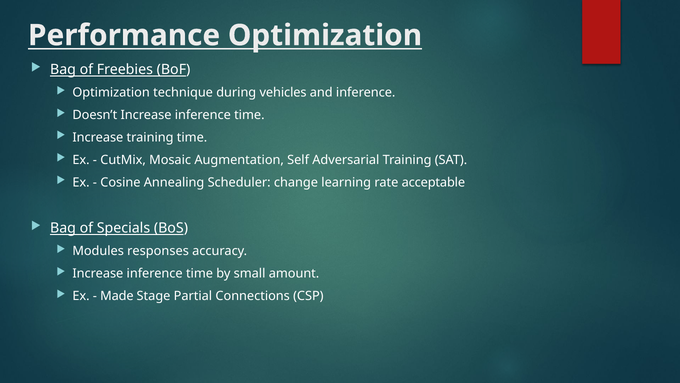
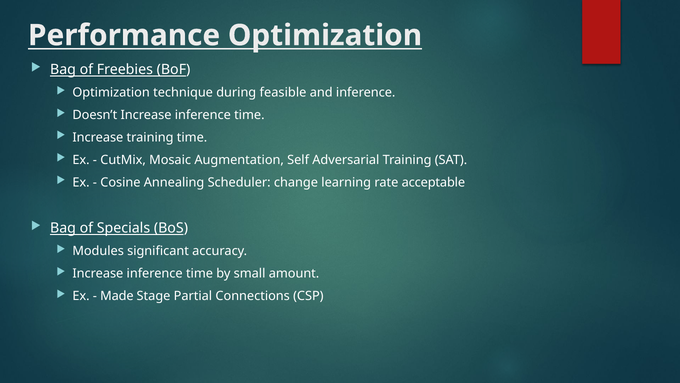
vehicles: vehicles -> feasible (283, 93)
responses: responses -> significant (158, 251)
